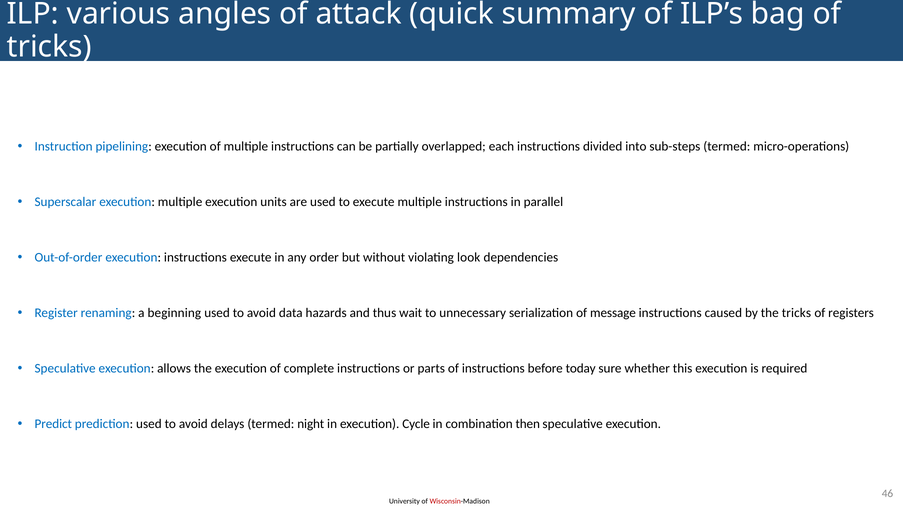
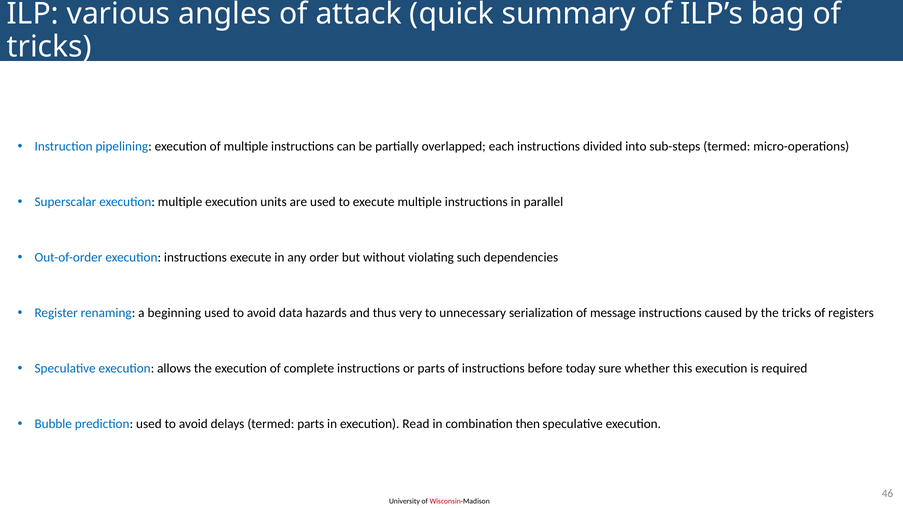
look: look -> such (469, 257)
wait: wait -> very (411, 313)
Predict: Predict -> Bubble (53, 424)
termed night: night -> parts (311, 424)
Cycle: Cycle -> Read (416, 424)
